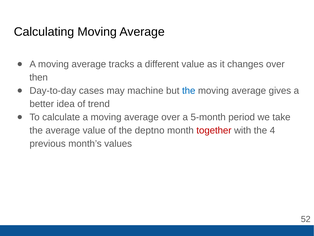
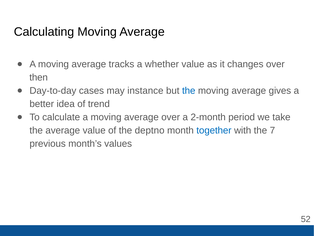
different: different -> whether (162, 64)
machine: machine -> instance (145, 90)
5-month: 5-month -> 2-month (208, 117)
together colour: red -> blue (214, 130)
4: 4 -> 7 (272, 130)
